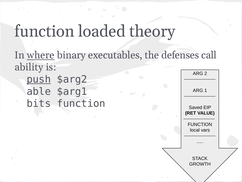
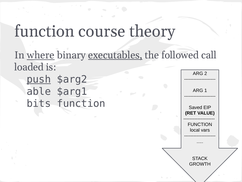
loaded: loaded -> course (102, 31)
executables underline: none -> present (115, 55)
defenses: defenses -> followed (180, 55)
ability: ability -> loaded (29, 67)
